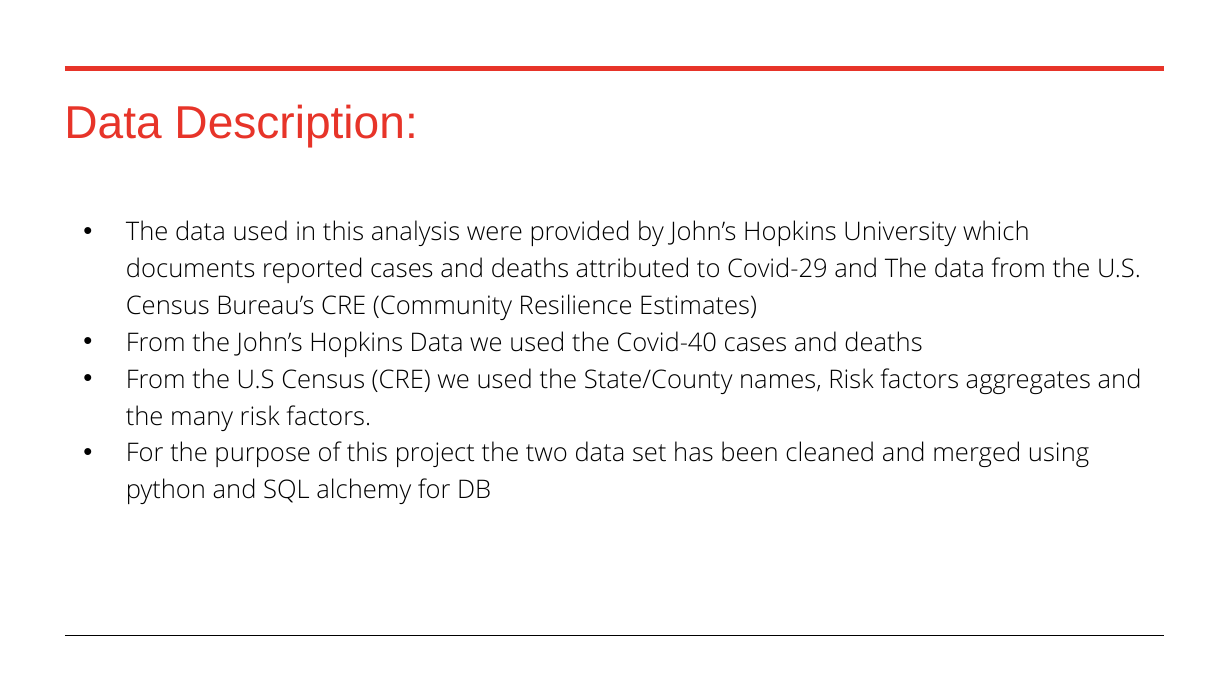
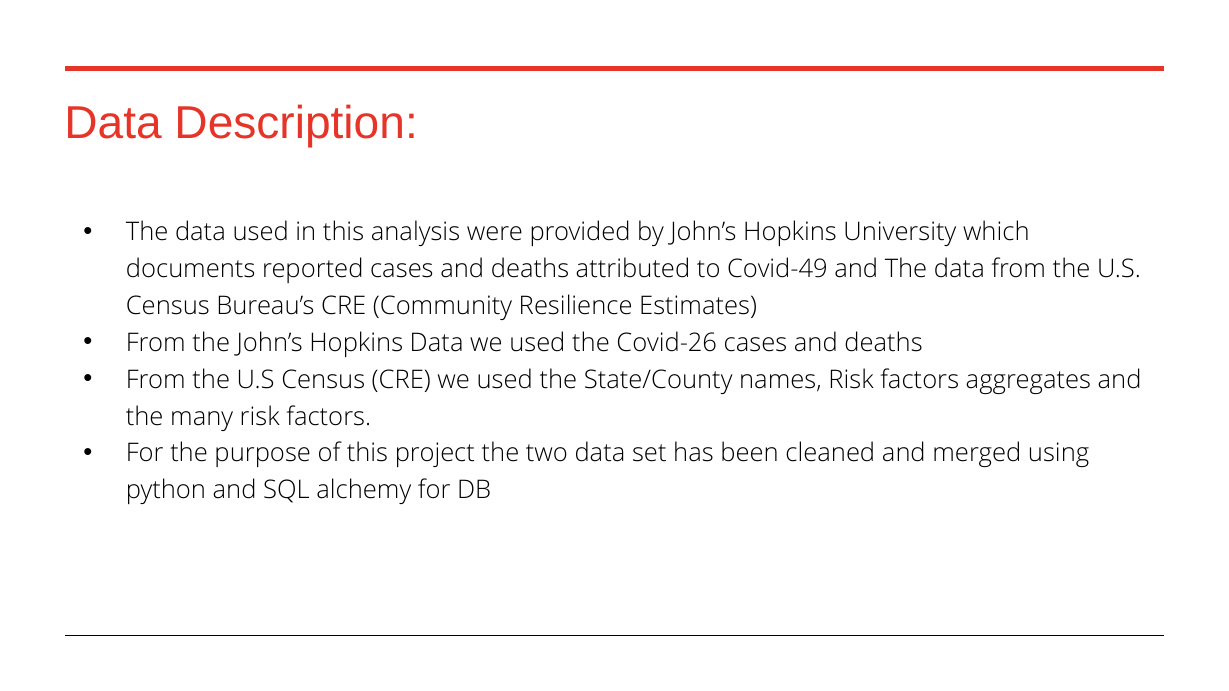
Covid-29: Covid-29 -> Covid-49 (777, 269)
Covid-40: Covid-40 -> Covid-26 (667, 343)
